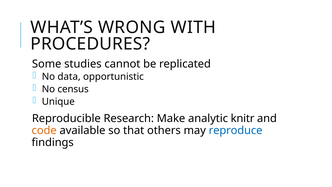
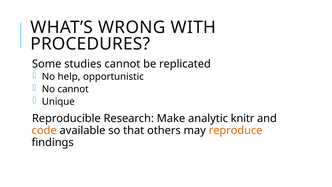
data: data -> help (69, 77)
No census: census -> cannot (73, 89)
reproduce colour: blue -> orange (236, 130)
